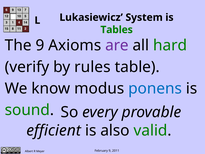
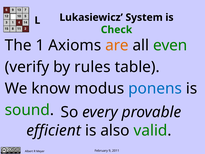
Tables: Tables -> Check (117, 30)
The 9: 9 -> 1 (40, 45)
are colour: purple -> orange (117, 45)
hard: hard -> even (170, 45)
